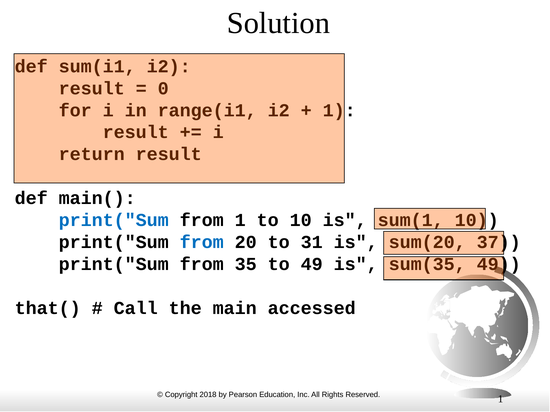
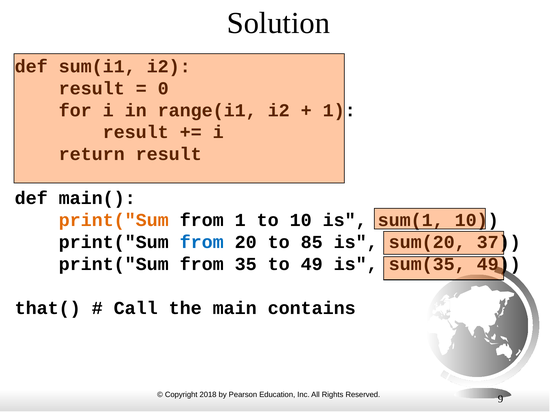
print("Sum colour: blue -> orange (114, 220)
31: 31 -> 85 (312, 242)
accessed: accessed -> contains (312, 308)
1: 1 -> 9 (501, 399)
